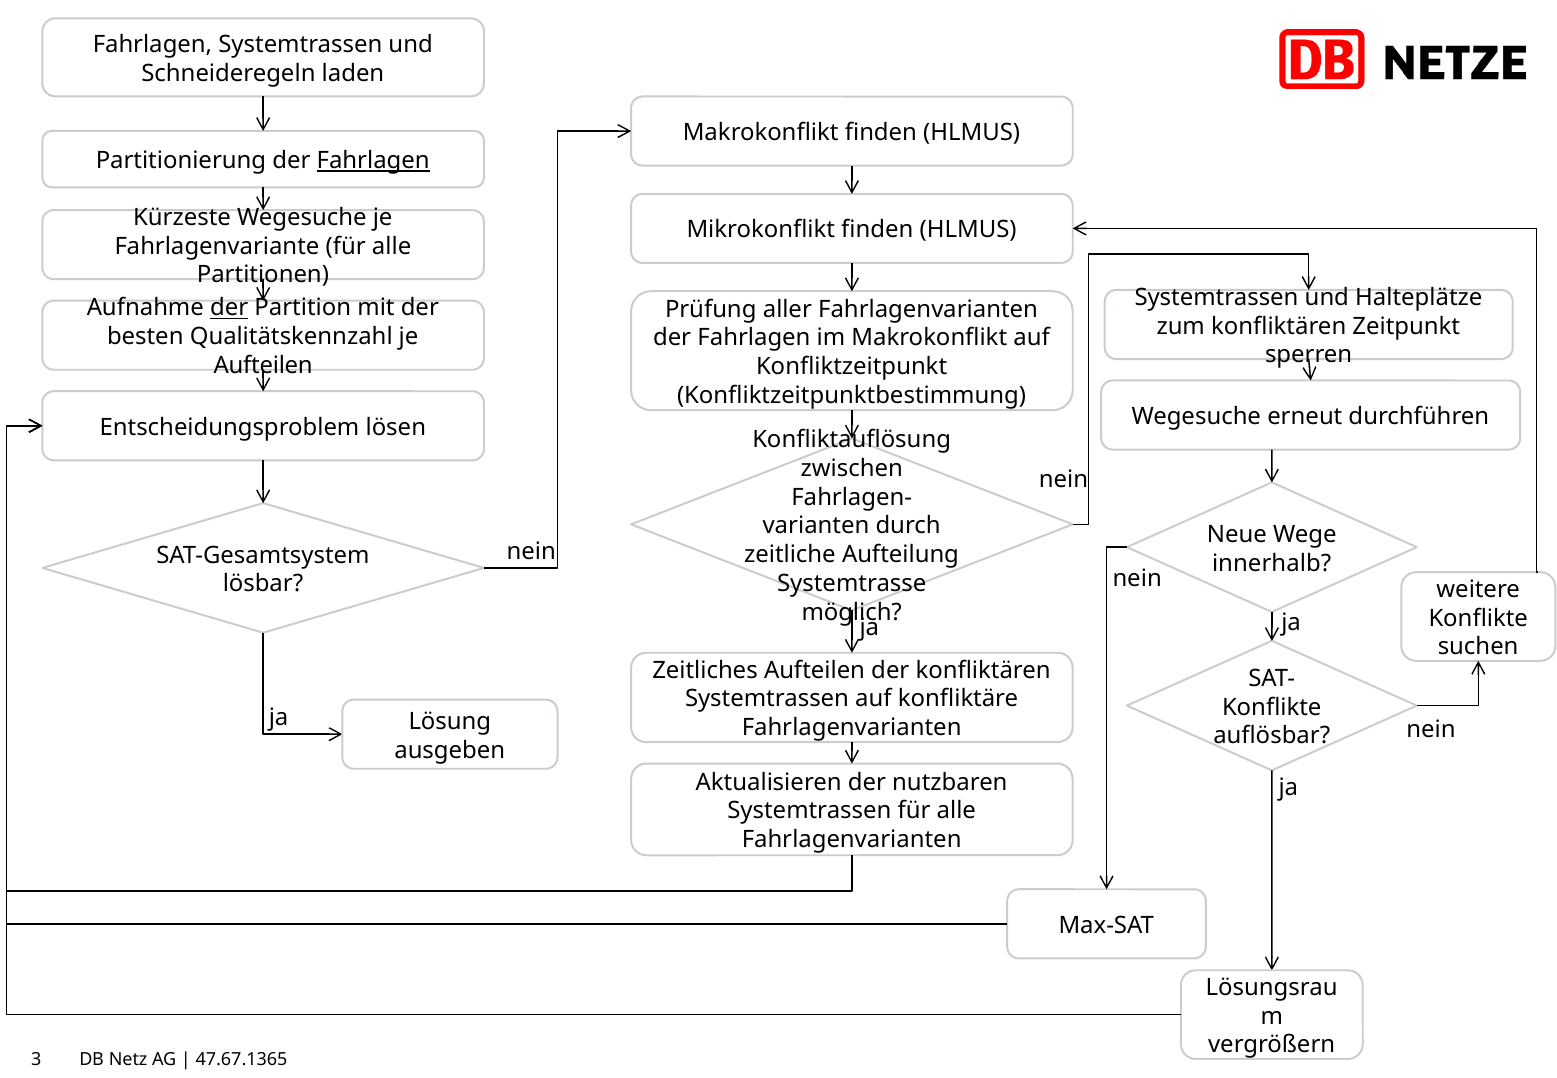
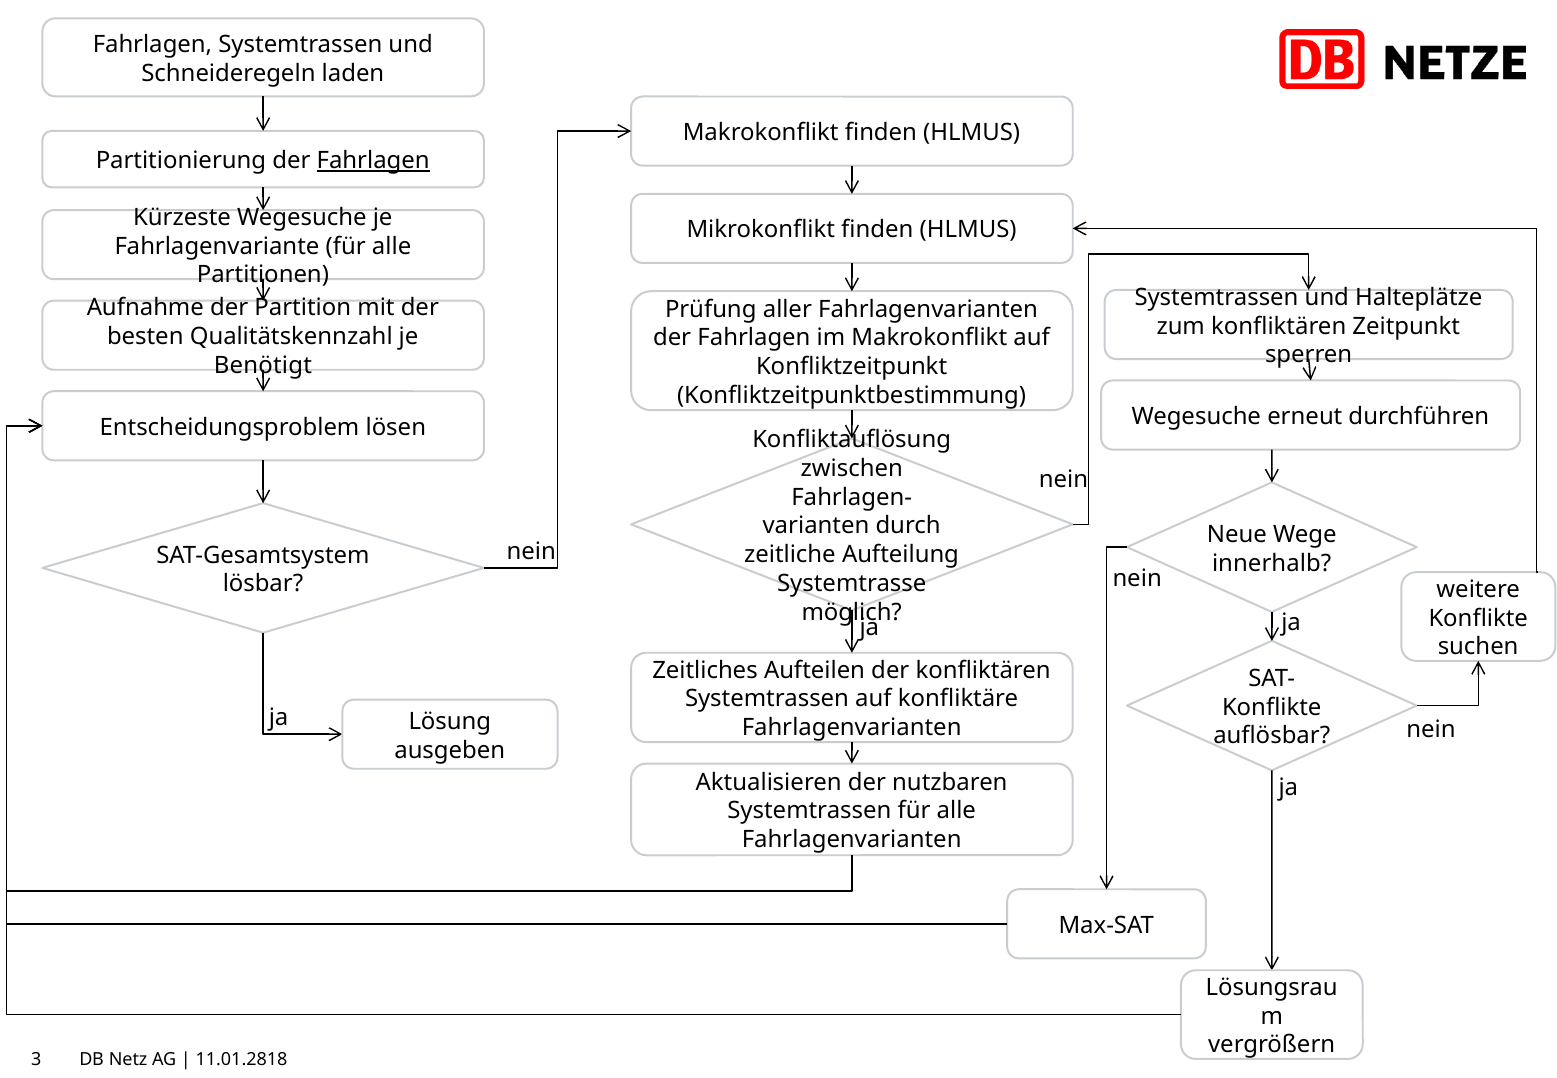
der underline: present -> none (229, 308)
Aufteilen: Aufteilen -> Benötigt (263, 366)
47.67.1365: 47.67.1365 -> 11.01.2818 (242, 1060)
